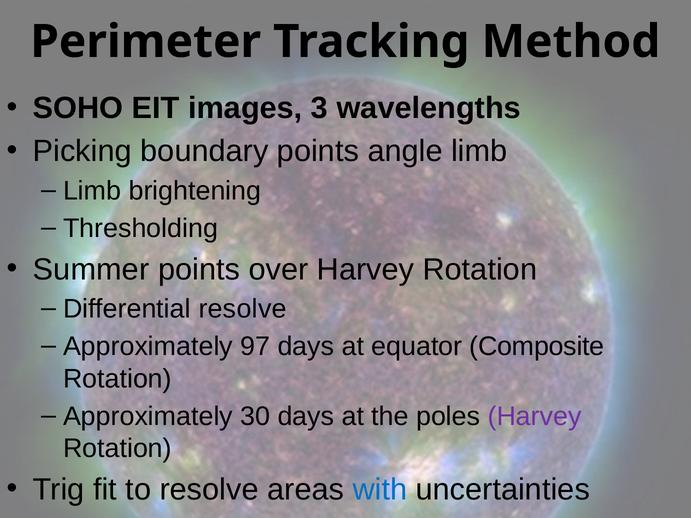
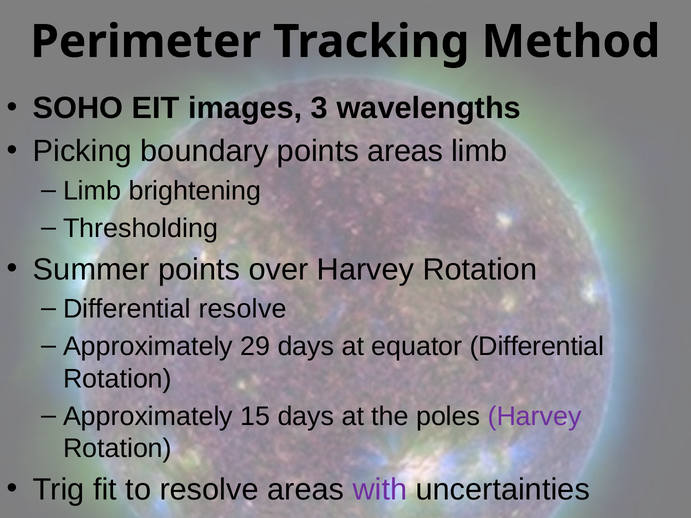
points angle: angle -> areas (405, 151)
97: 97 -> 29 (255, 347)
equator Composite: Composite -> Differential (537, 347)
30: 30 -> 15 (255, 416)
with colour: blue -> purple (380, 490)
